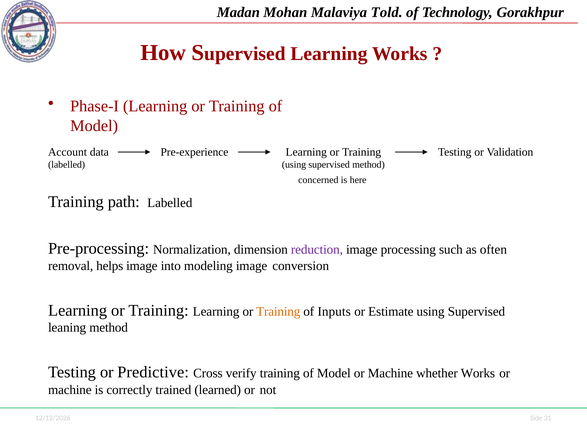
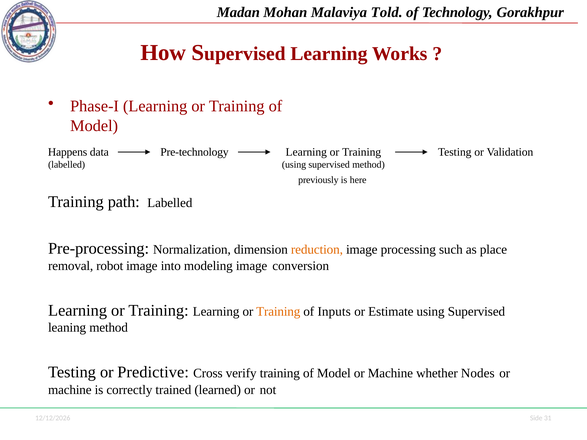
Account: Account -> Happens (68, 152)
Pre-experience: Pre-experience -> Pre-technology (194, 152)
concerned: concerned -> previously (318, 180)
reduction colour: purple -> orange (317, 250)
often: often -> place (493, 250)
helps: helps -> robot (110, 266)
whether Works: Works -> Nodes (478, 374)
